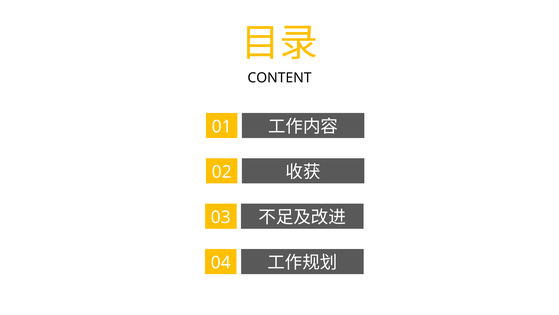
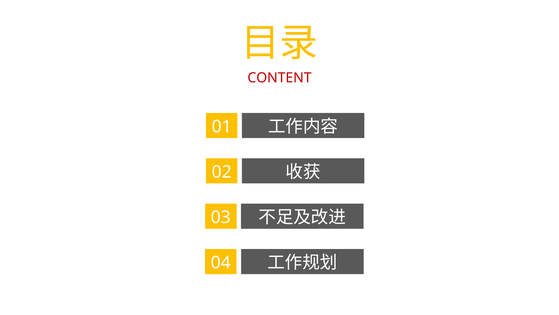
CONTENT colour: black -> red (279, 78)
